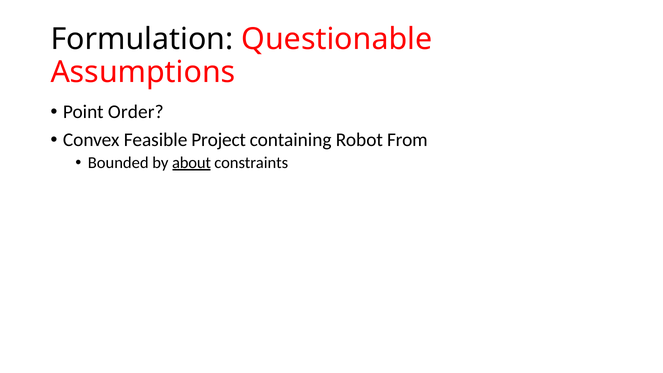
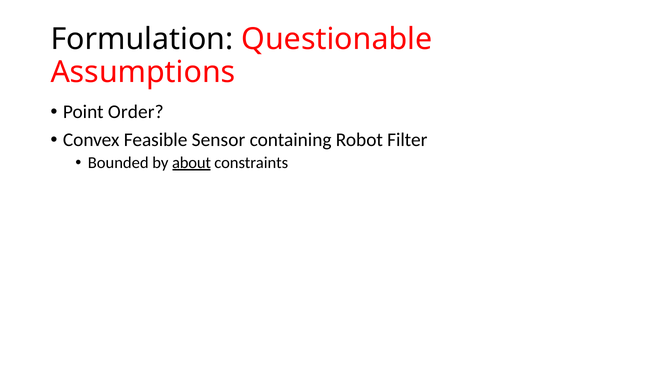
Project: Project -> Sensor (218, 140)
From: From -> Filter (407, 140)
